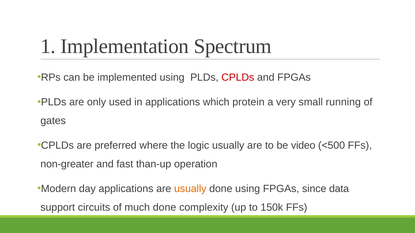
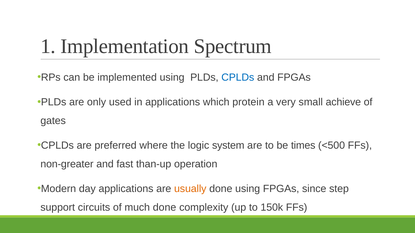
CPLDs colour: red -> blue (238, 78)
running: running -> achieve (343, 102)
logic usually: usually -> system (228, 146)
video: video -> times (303, 146)
data: data -> step (339, 189)
